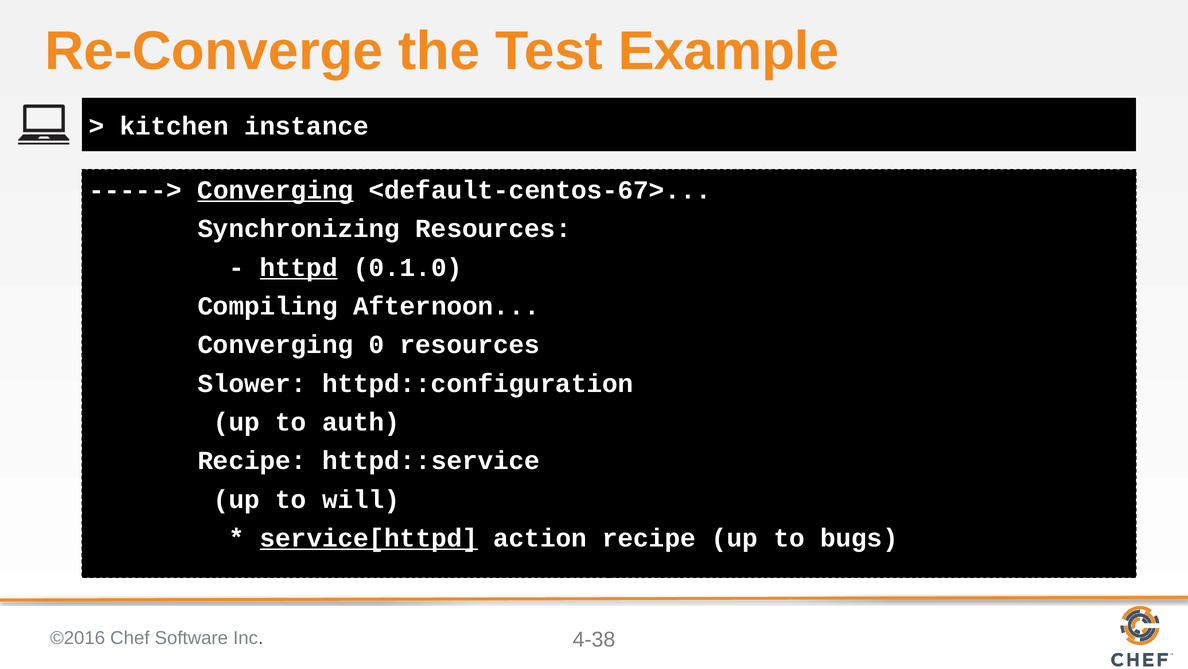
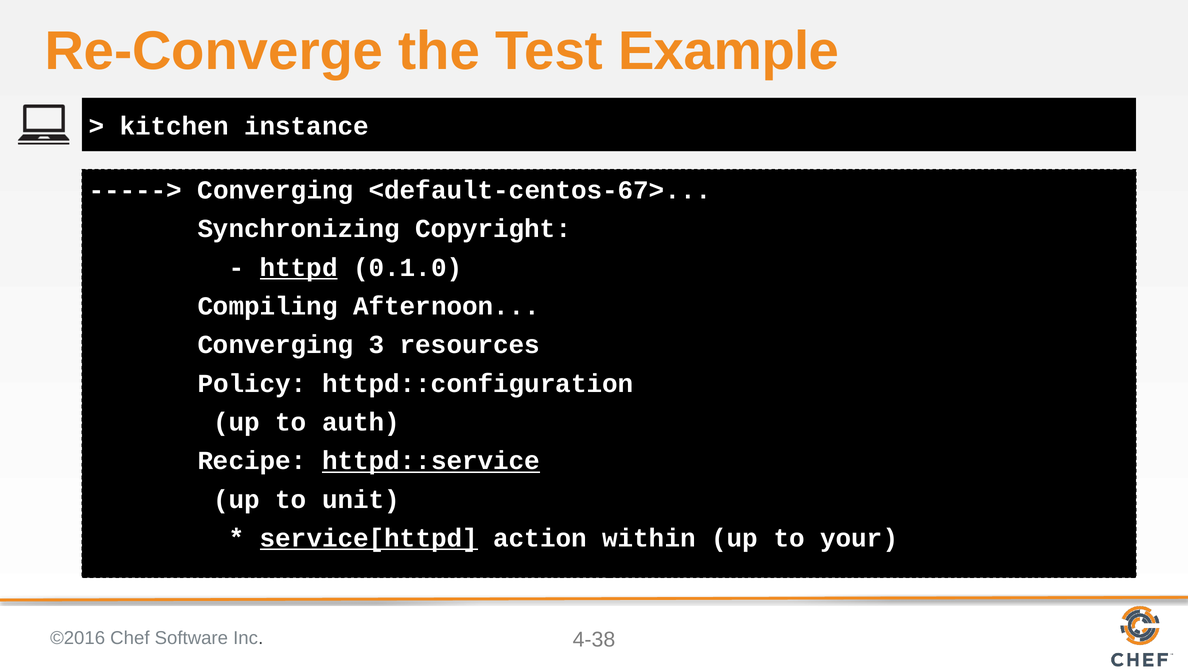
Converging underline: present -> none (275, 190)
Synchronizing Resources: Resources -> Copyright (493, 229)
0: 0 -> 3 (377, 344)
Slower: Slower -> Policy (252, 383)
httpd::service underline: none -> present (431, 460)
will: will -> unit (361, 499)
action recipe: recipe -> within (649, 538)
bugs: bugs -> your (859, 538)
